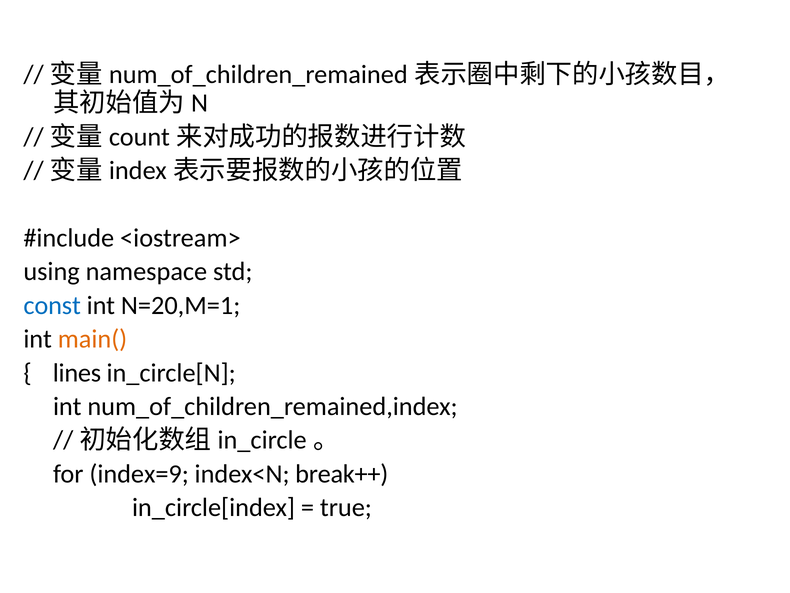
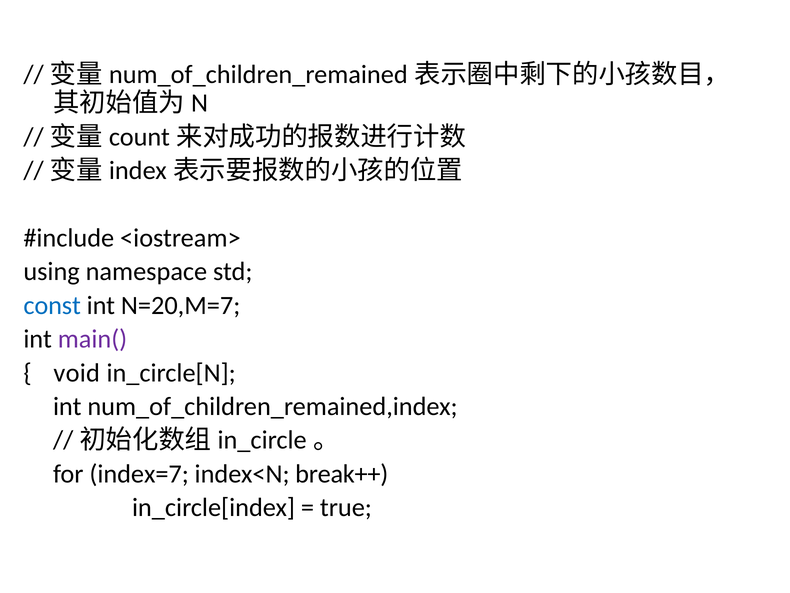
N=20,M=1: N=20,M=1 -> N=20,M=7 (181, 305)
main( colour: orange -> purple (93, 339)
lines: lines -> void (77, 373)
index=9: index=9 -> index=7 (139, 474)
